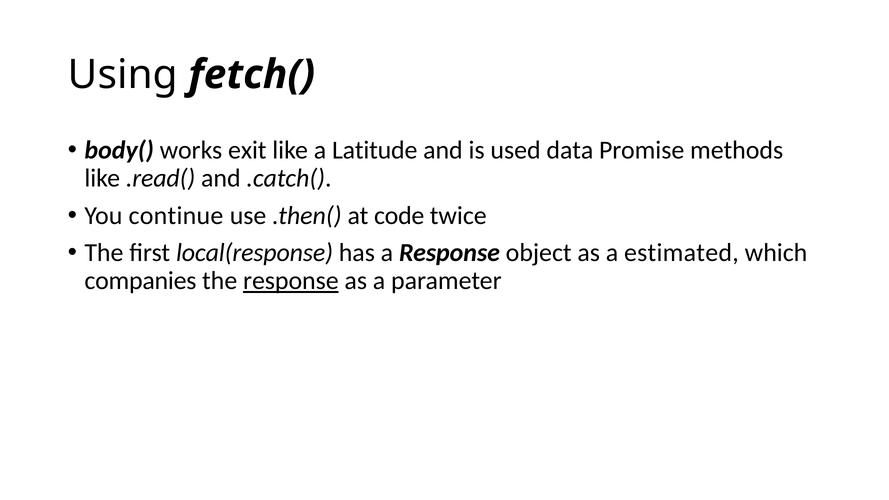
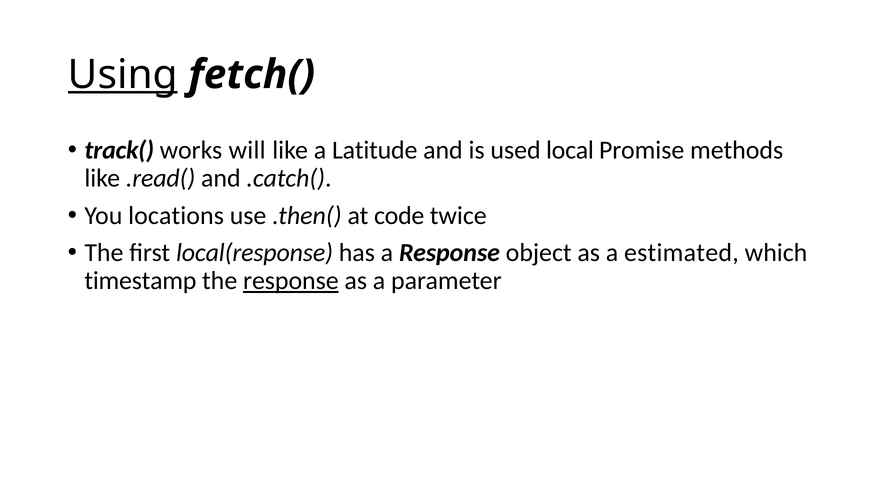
Using underline: none -> present (123, 75)
body(: body( -> track( (119, 150)
exit: exit -> will (247, 150)
data: data -> local (570, 150)
continue: continue -> locations (176, 216)
companies: companies -> timestamp (140, 281)
